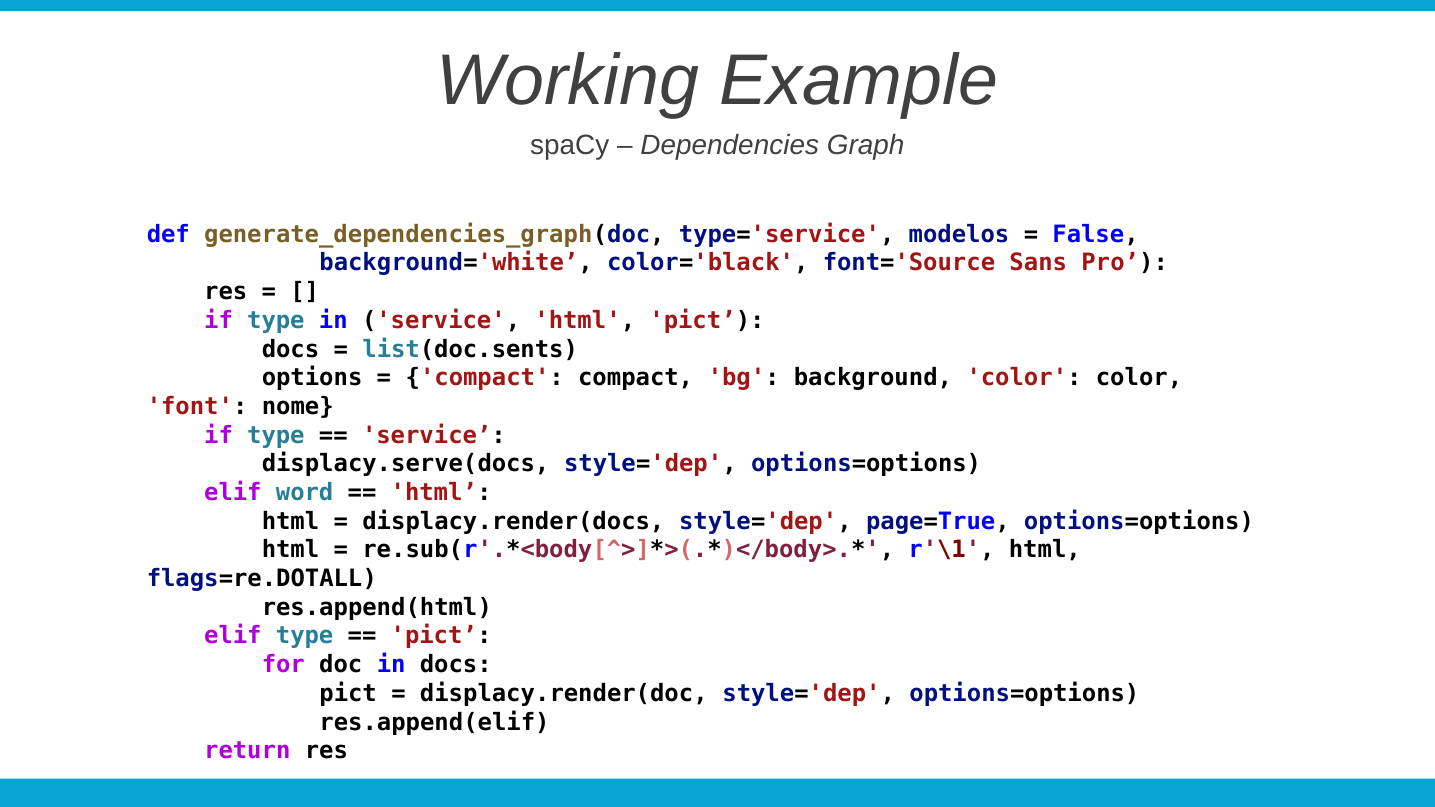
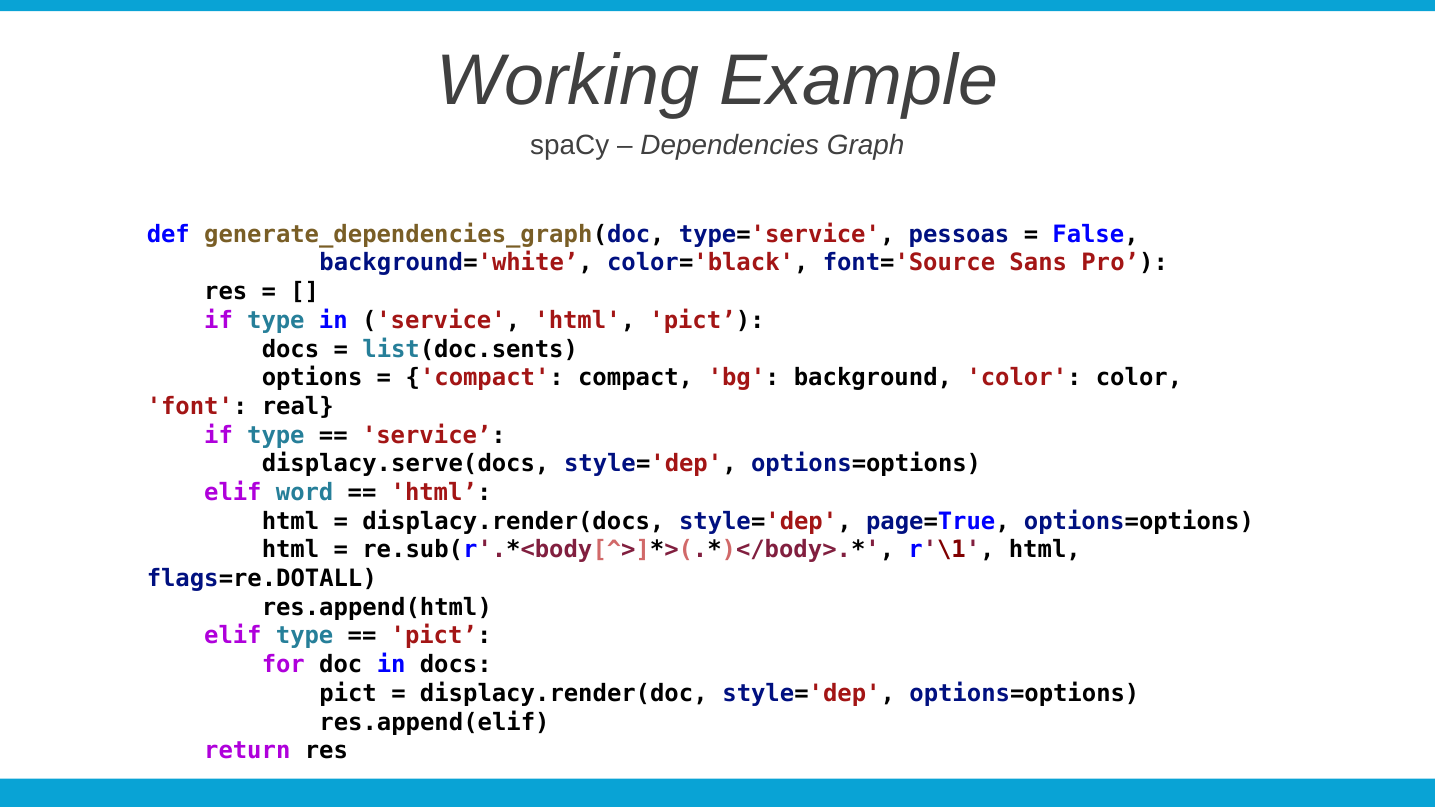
modelos: modelos -> pessoas (959, 234)
nome: nome -> real (298, 407)
